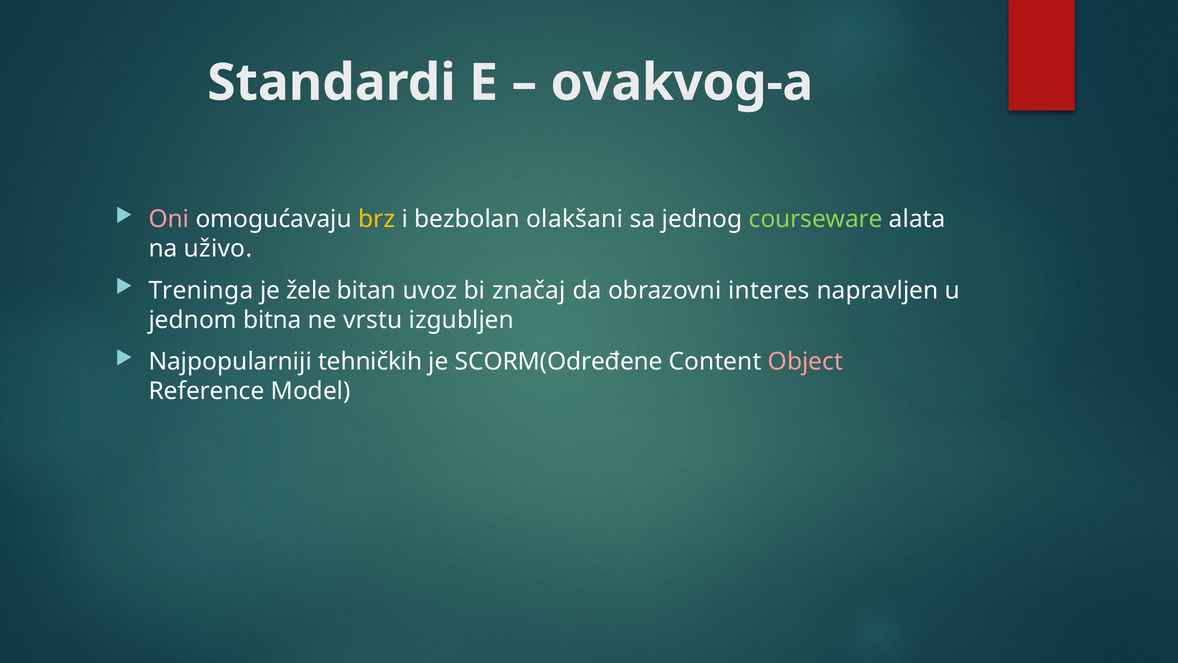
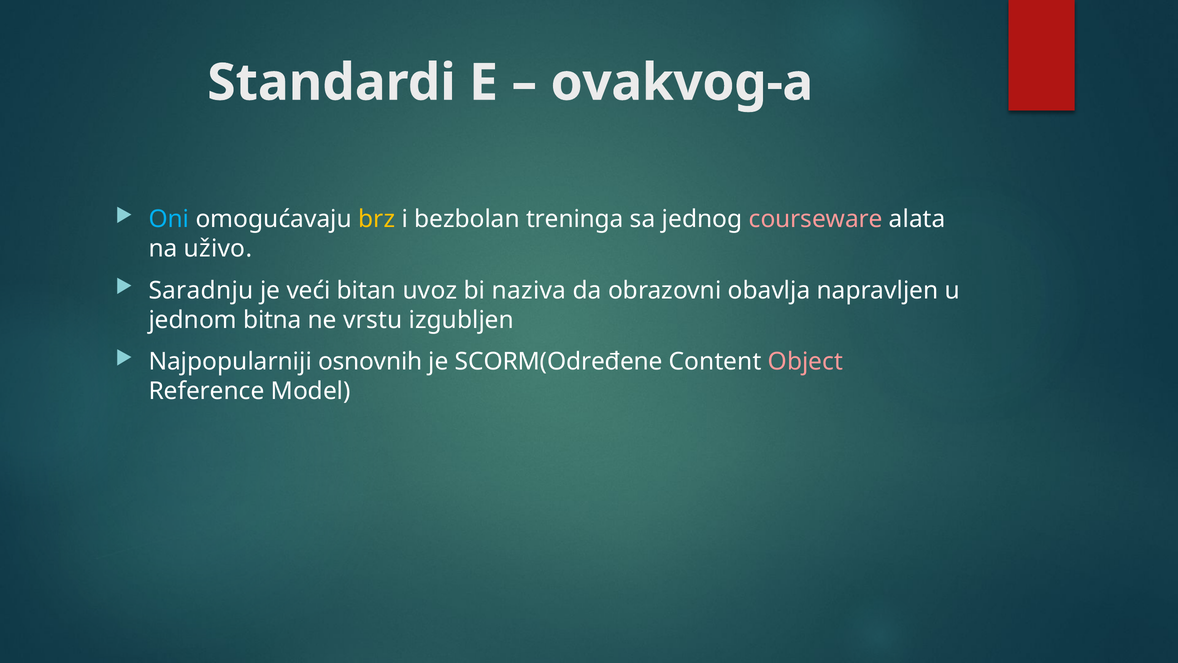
Oni colour: pink -> light blue (169, 219)
olakšani: olakšani -> treninga (575, 219)
courseware colour: light green -> pink (816, 219)
Treninga: Treninga -> Saradnju (201, 290)
žele: žele -> veći (309, 290)
značaj: značaj -> naziva (529, 290)
interes: interes -> obavlja (769, 290)
tehničkih: tehničkih -> osnovnih (370, 362)
